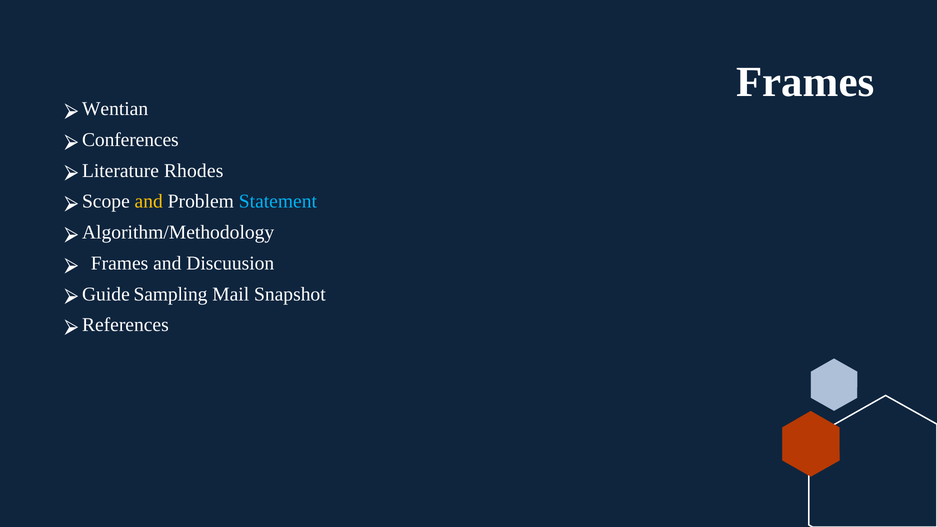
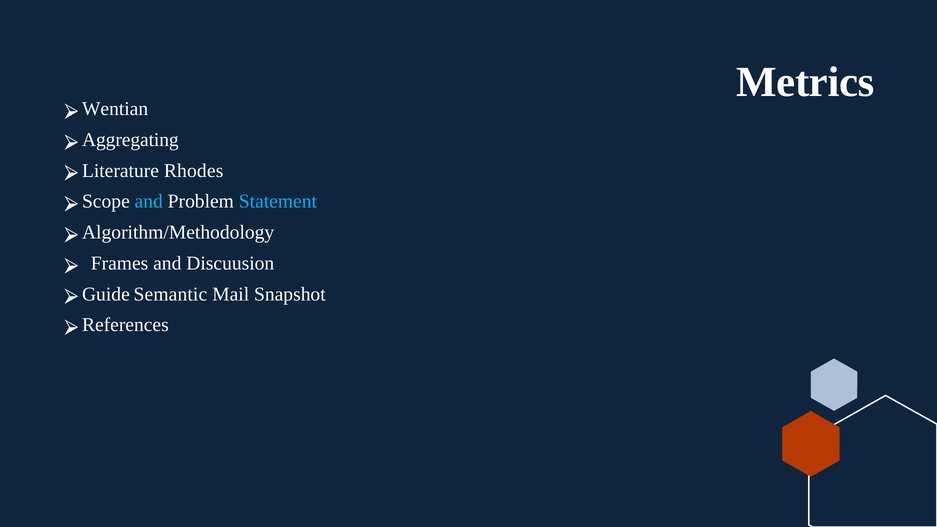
Frames: Frames -> Metrics (805, 82)
Conferences: Conferences -> Aggregating (130, 140)
and colour: yellow -> light blue (149, 202)
Sampling: Sampling -> Semantic (170, 294)
